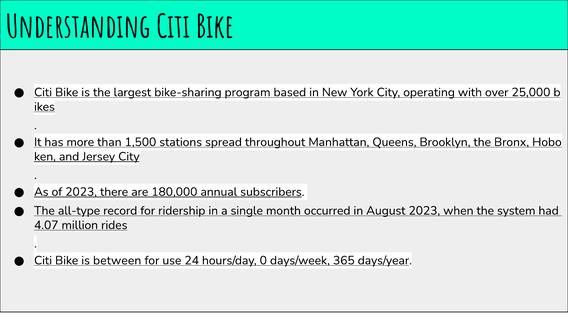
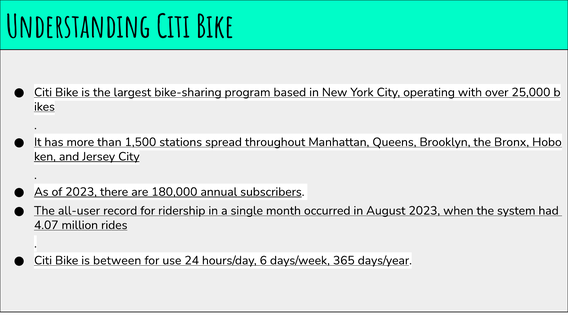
all-type: all-type -> all-user (79, 211)
0: 0 -> 6 (263, 261)
